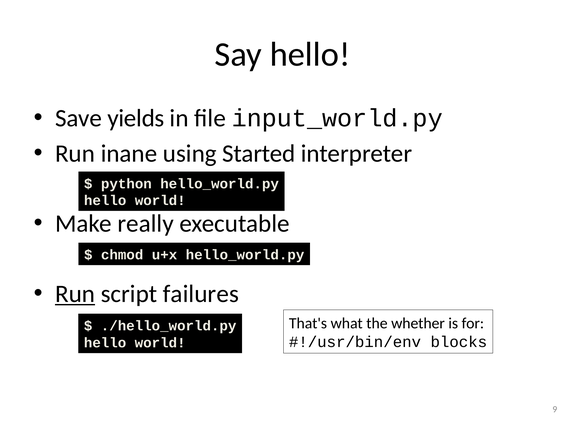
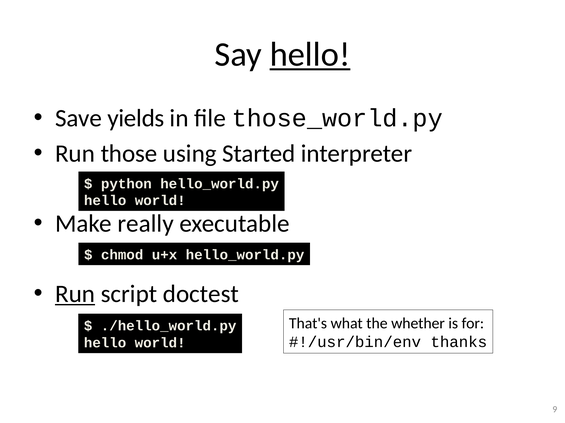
hello underline: none -> present (310, 55)
input_world.py: input_world.py -> those_world.py (337, 119)
inane: inane -> those (129, 154)
failures: failures -> doctest (201, 294)
blocks: blocks -> thanks (459, 343)
